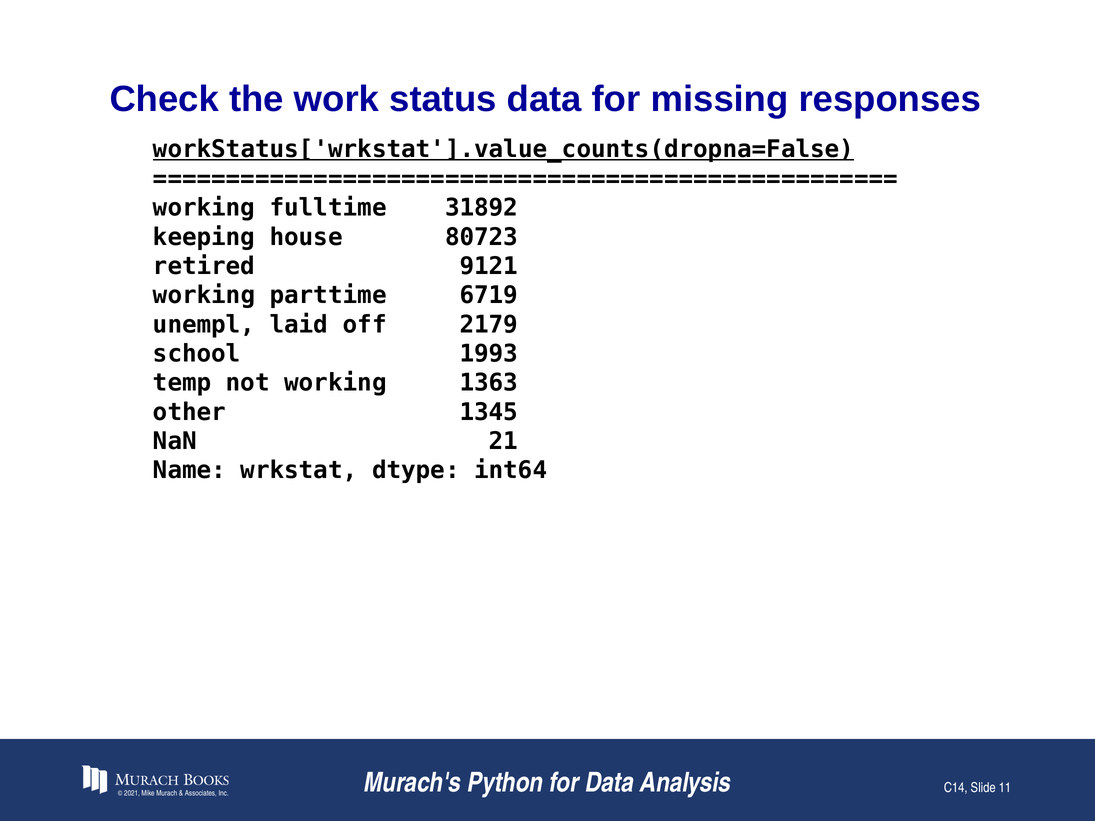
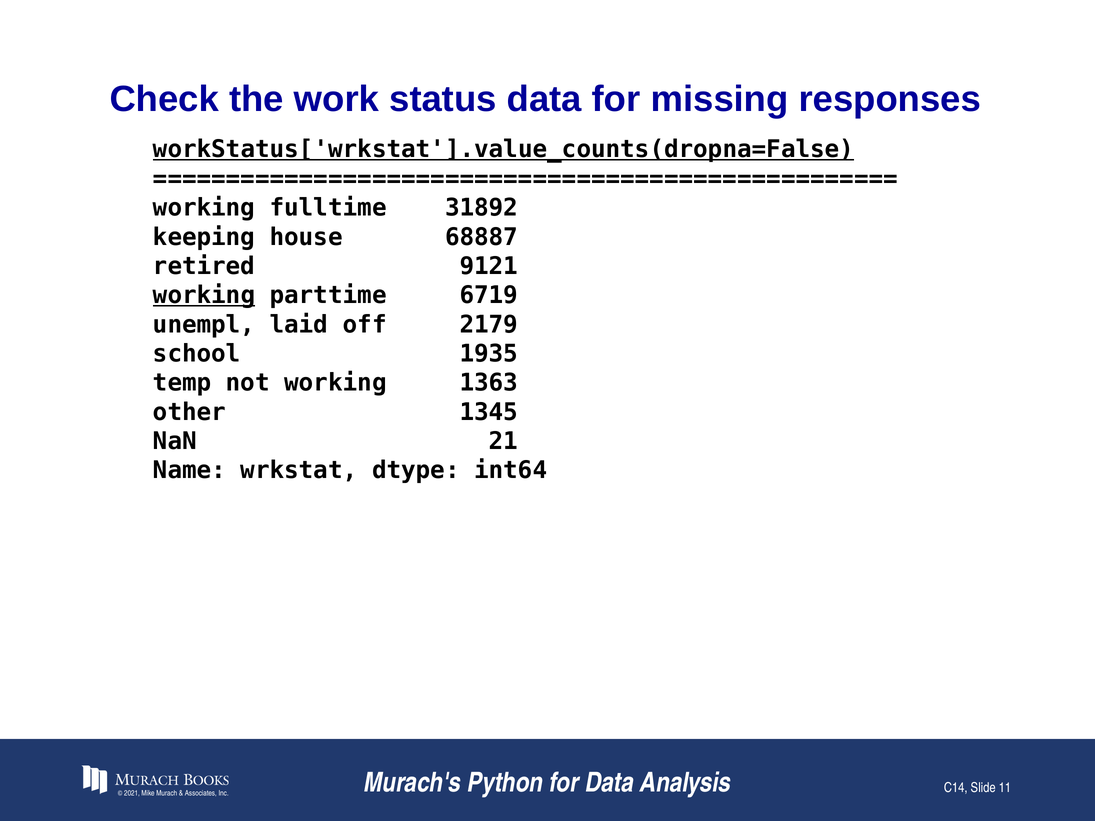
80723: 80723 -> 68887 (482, 237)
working underline: none -> present (204, 295)
1993: 1993 -> 1935 (489, 354)
